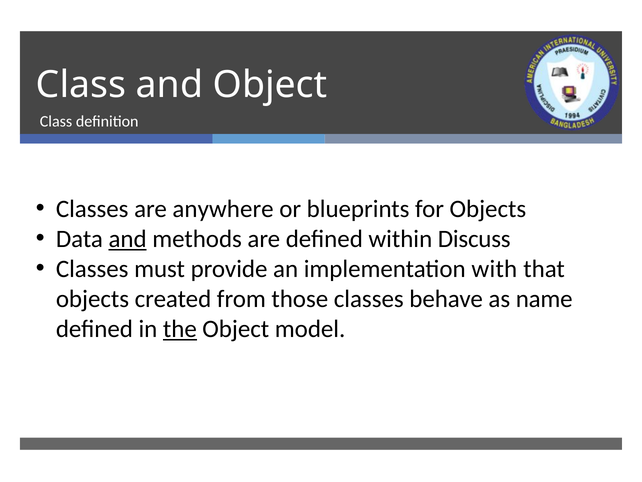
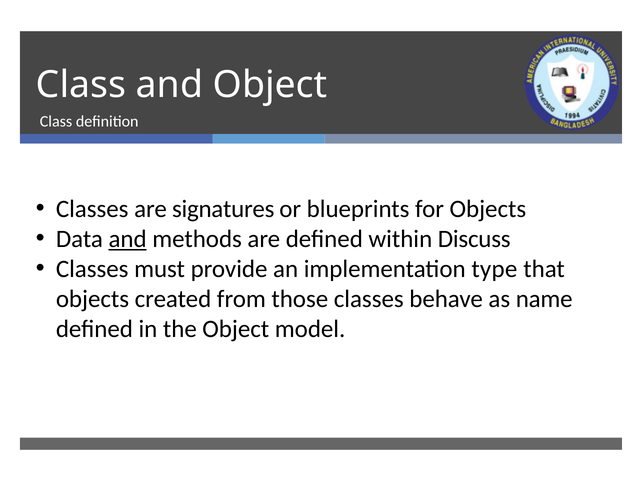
anywhere: anywhere -> signatures (223, 209)
with: with -> type (494, 269)
the underline: present -> none (180, 329)
